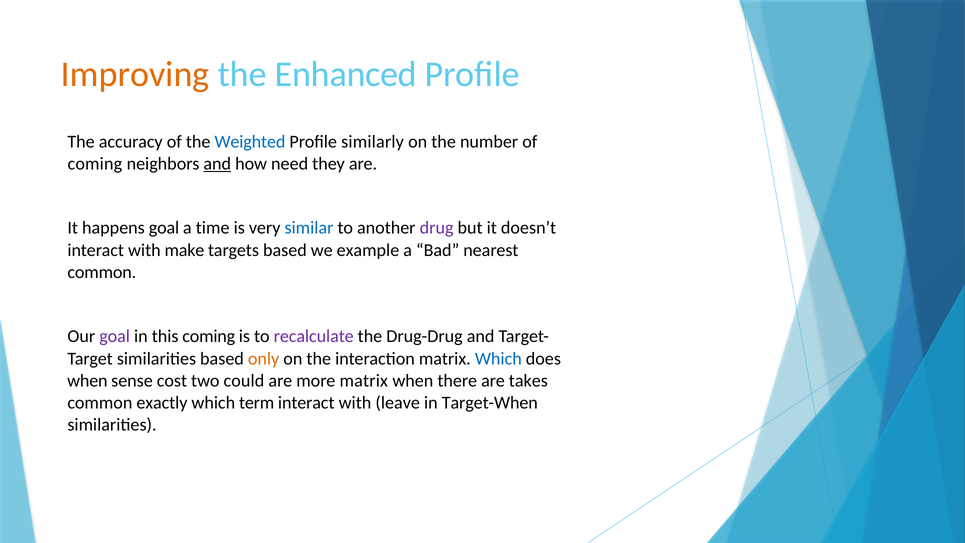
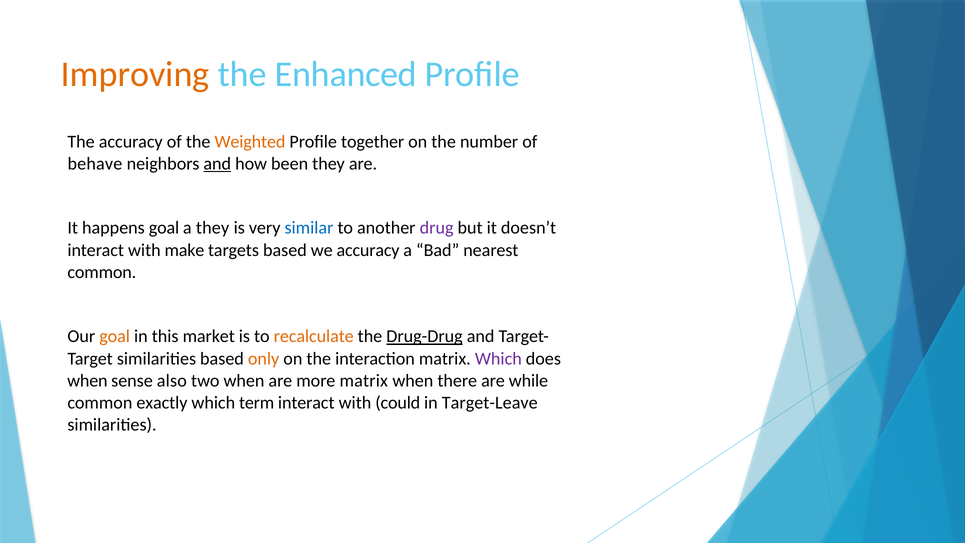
Weighted colour: blue -> orange (250, 142)
similarly: similarly -> together (373, 142)
coming: coming -> behave (95, 164)
need: need -> been (290, 164)
a time: time -> they (213, 228)
we example: example -> accuracy (368, 250)
goal colour: purple -> orange (115, 336)
this coming: coming -> market (209, 336)
recalculate colour: purple -> orange (314, 336)
Drug-Drug underline: none -> present (425, 336)
Which colour: blue -> purple (498, 359)
cost: cost -> also (172, 381)
two could: could -> when (244, 381)
takes: takes -> while (528, 381)
leave: leave -> could (398, 403)
Target-When: Target-When -> Target-Leave (490, 403)
